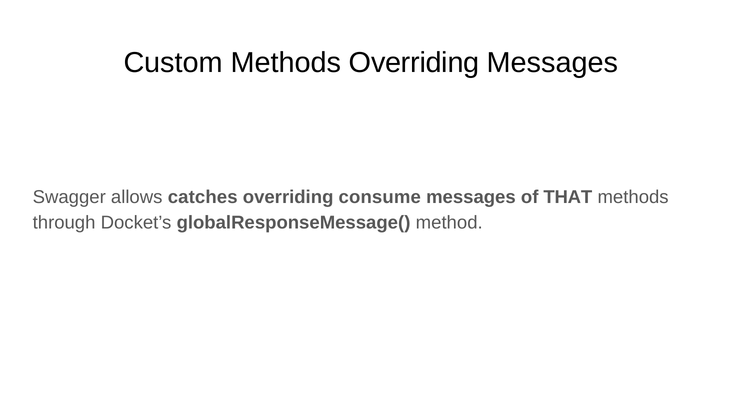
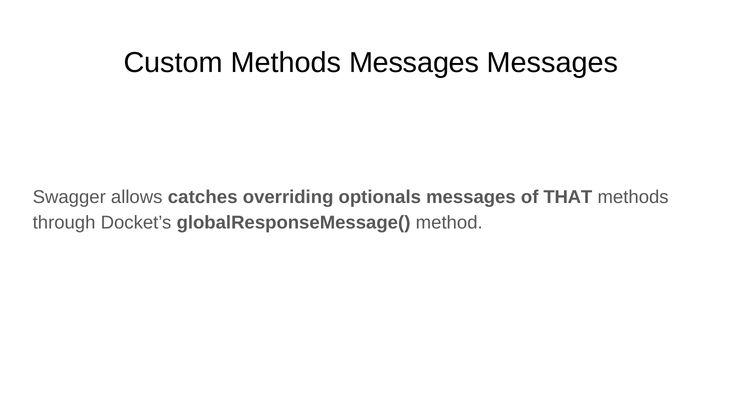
Methods Overriding: Overriding -> Messages (414, 63)
consume: consume -> optionals (380, 197)
